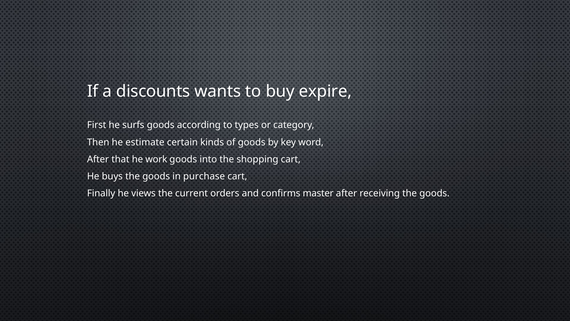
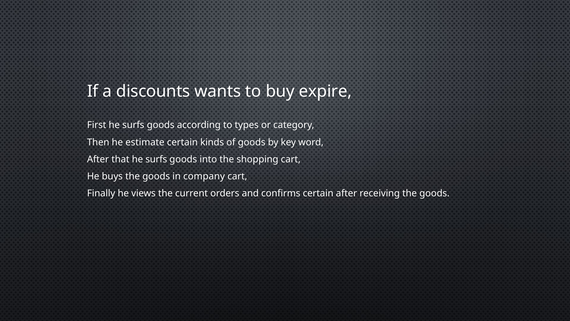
that he work: work -> surfs (156, 159)
purchase: purchase -> company (204, 176)
confirms master: master -> certain (318, 193)
